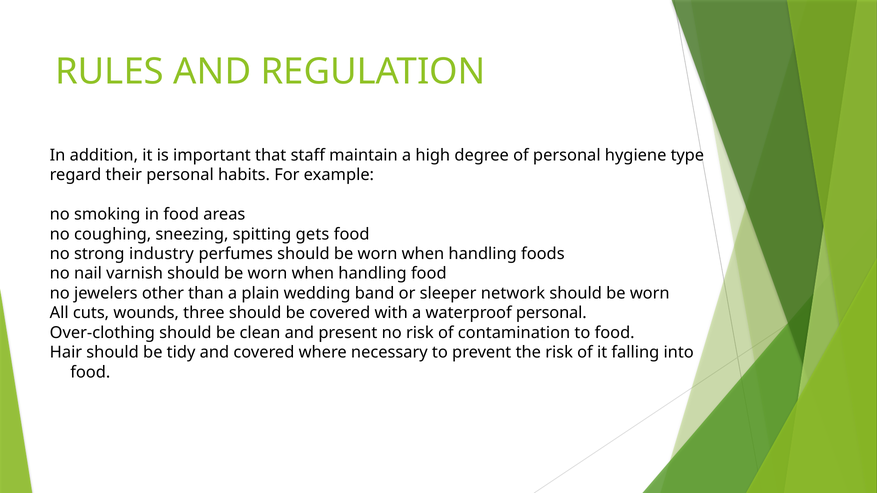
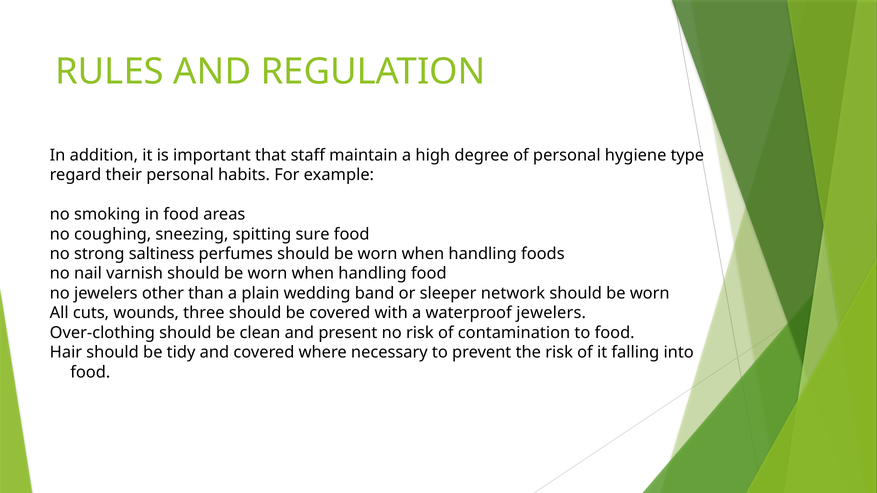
gets: gets -> sure (313, 234)
industry: industry -> saltiness (162, 254)
waterproof personal: personal -> jewelers (551, 313)
